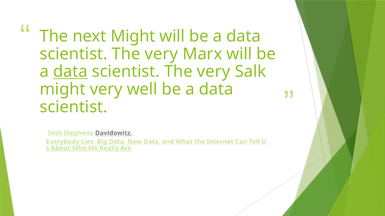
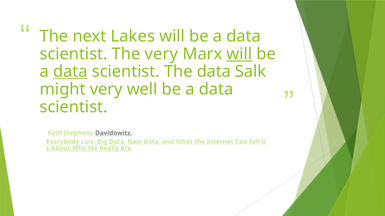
next Might: Might -> Lakes (133, 36)
will underline: none -> present (239, 54)
very: very -> data (214, 72)
